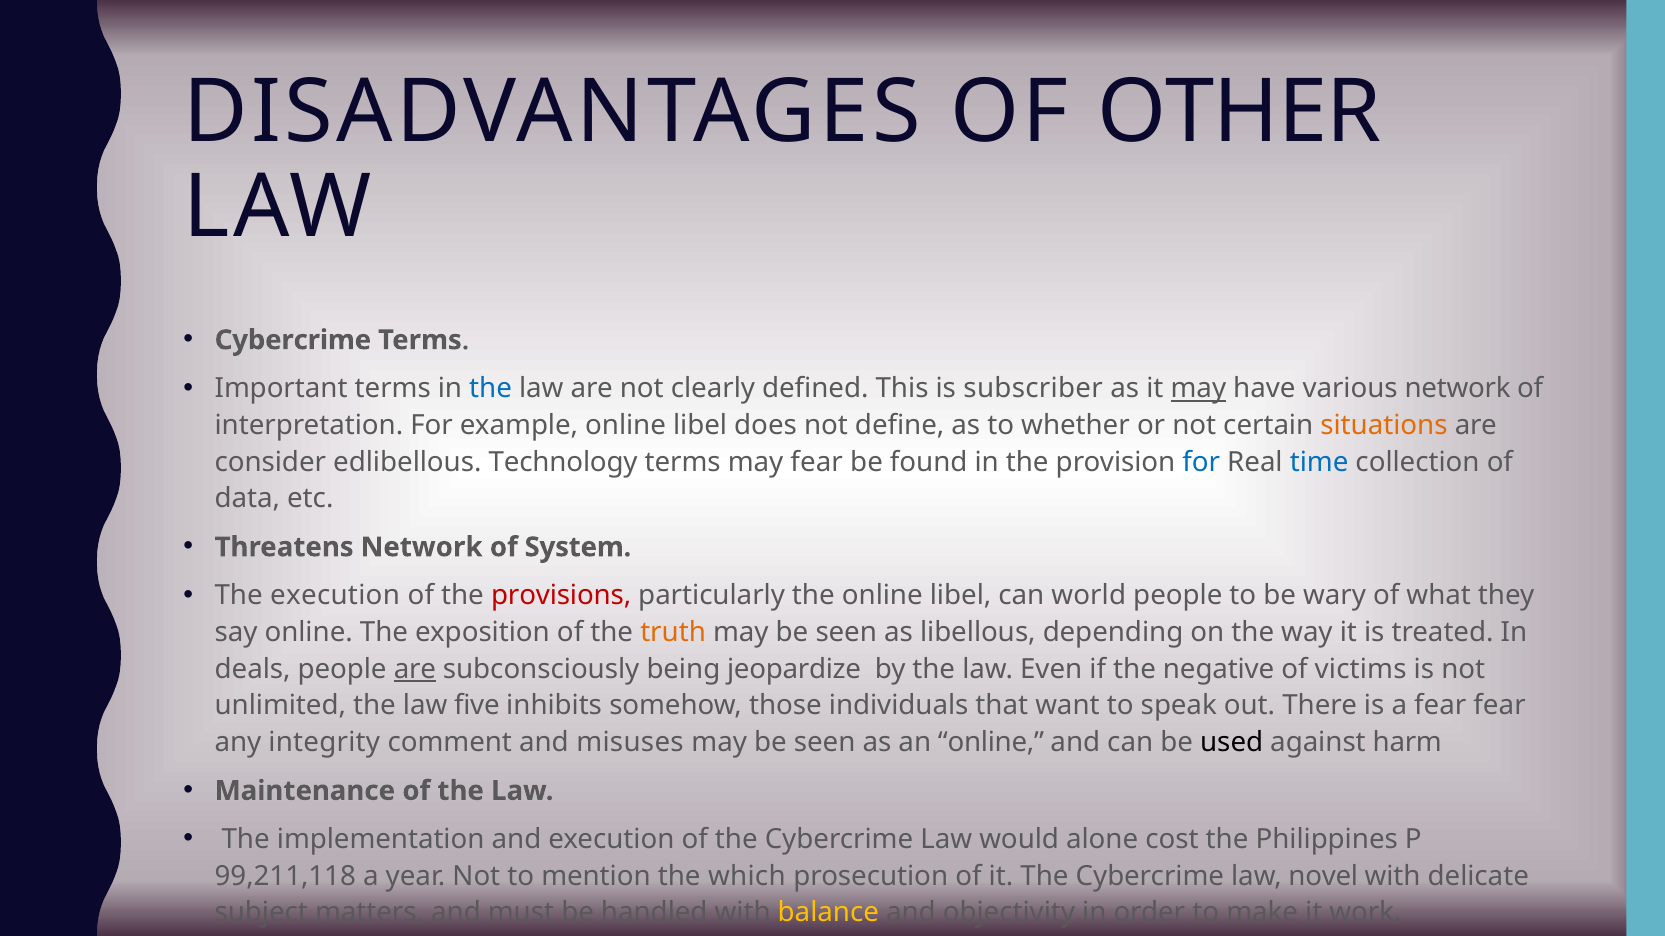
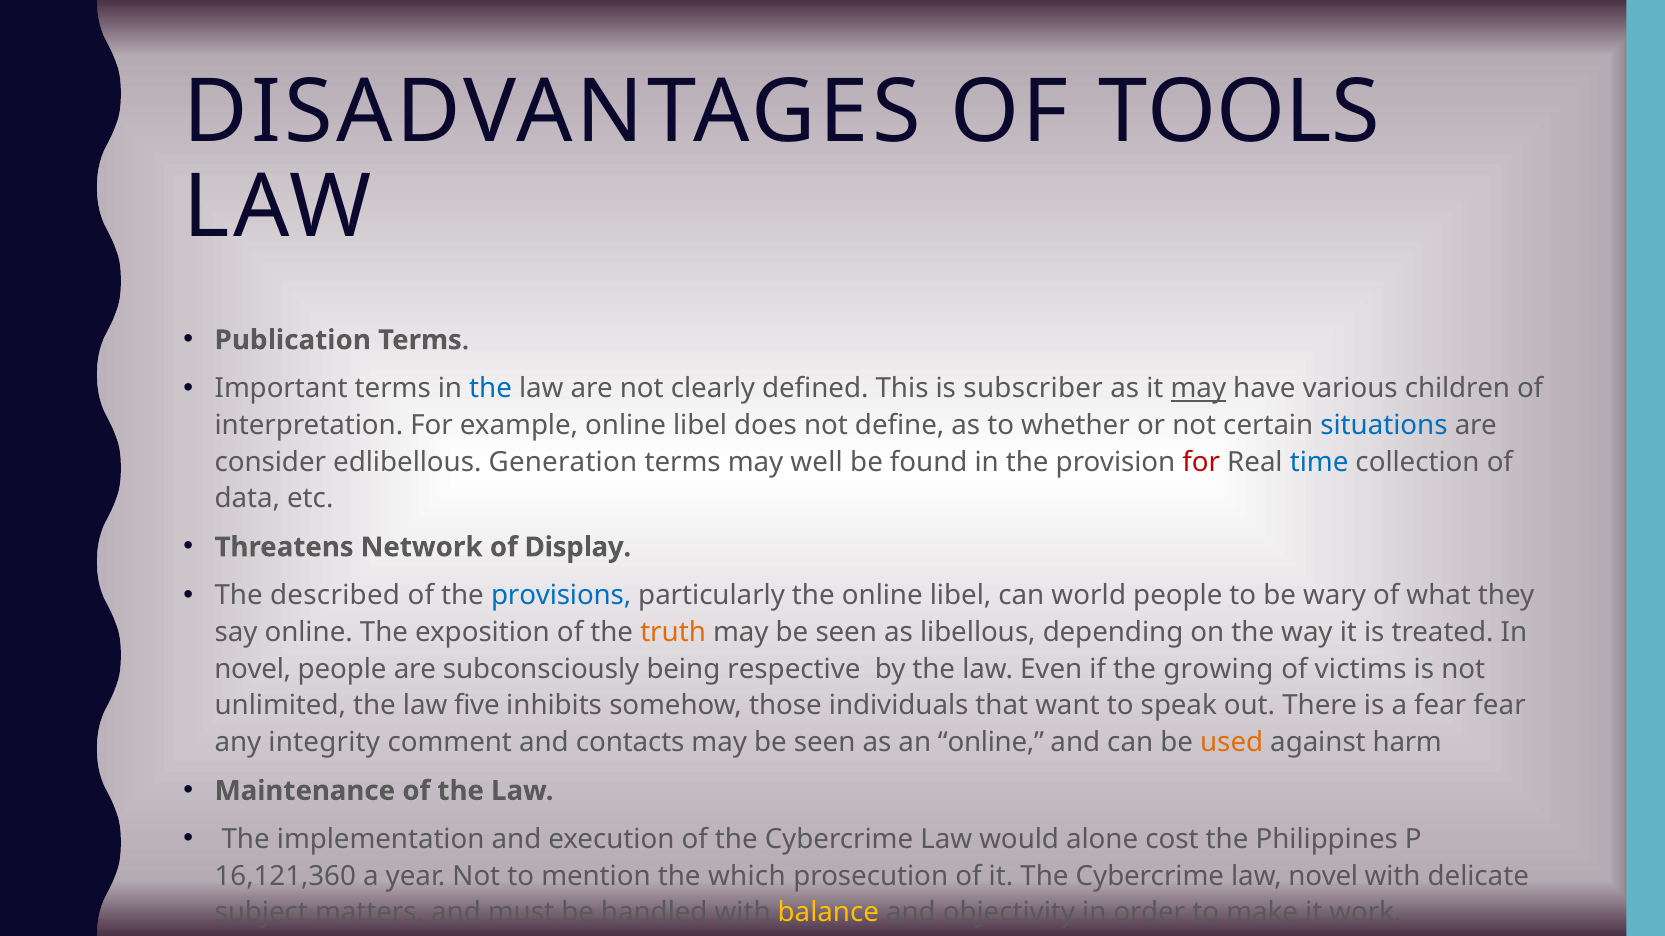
OTHER: OTHER -> TOOLS (1239, 112)
Cybercrime: Cybercrime -> Publication (293, 340)
various network: network -> children (1458, 389)
situations colour: orange -> blue (1384, 426)
Technology: Technology -> Generation (563, 462)
may fear: fear -> well (817, 462)
for colour: blue -> red (1201, 462)
System: System -> Display (578, 547)
The execution: execution -> described (335, 596)
provisions colour: red -> blue (561, 596)
deals: deals -> novel (253, 669)
are underline: present -> none (415, 669)
jeopardize: jeopardize -> respective (794, 669)
negative: negative -> growing (1218, 669)
misuses: misuses -> contacts (630, 743)
used colour: black -> orange (1232, 743)
99,211,118: 99,211,118 -> 16,121,360 (285, 877)
